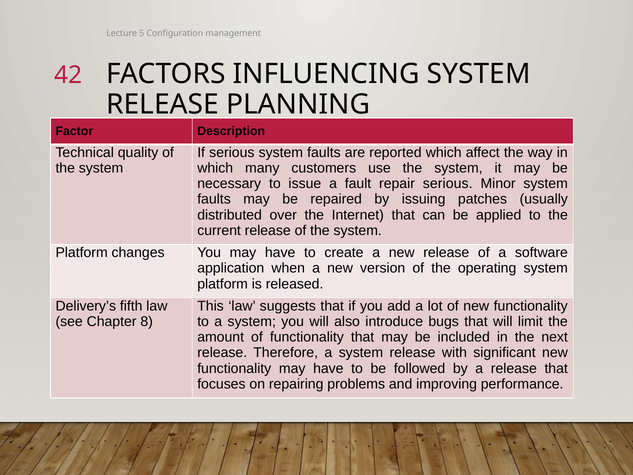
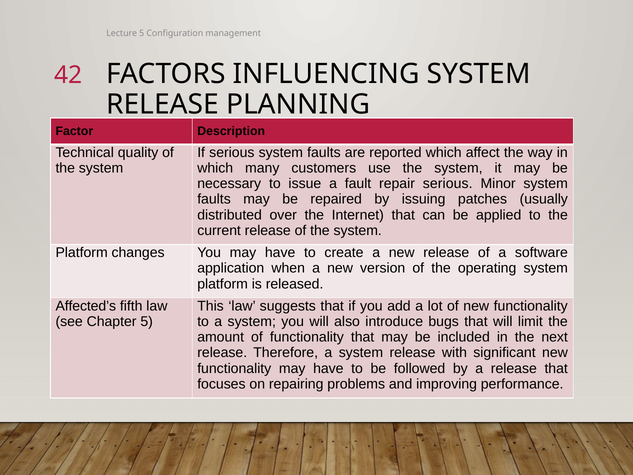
Delivery’s: Delivery’s -> Affected’s (86, 306)
Chapter 8: 8 -> 5 (147, 321)
